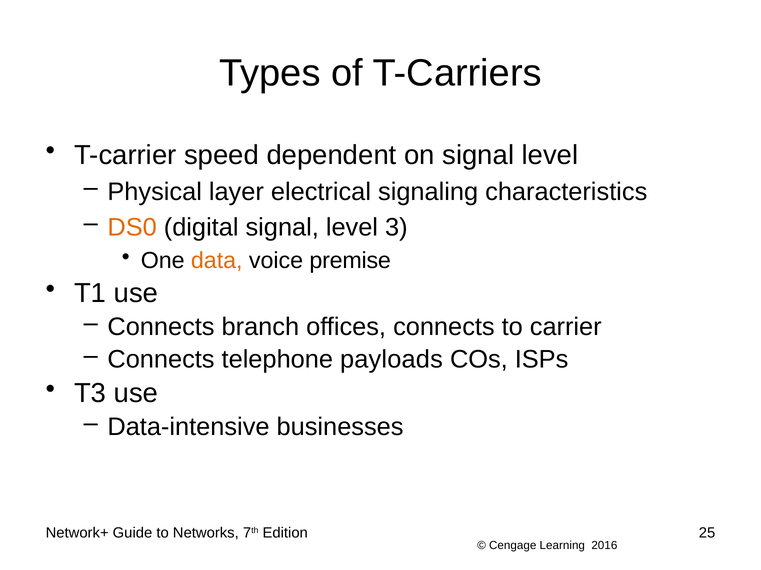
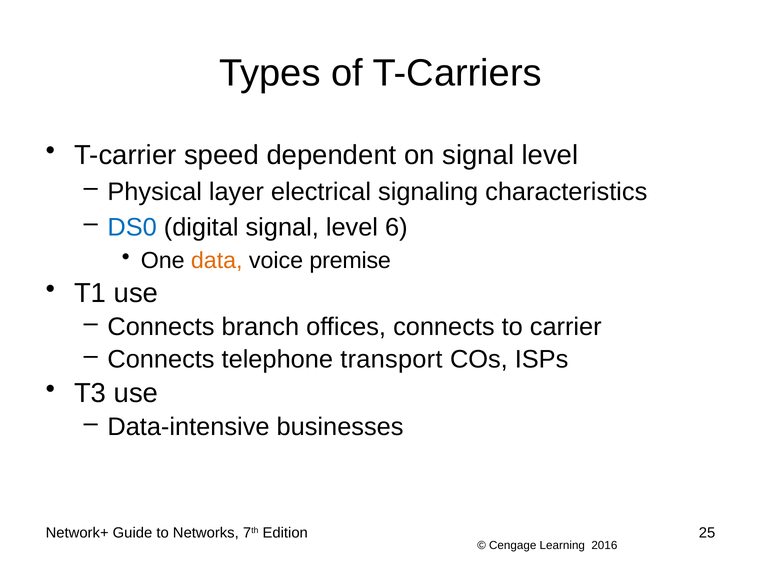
DS0 colour: orange -> blue (132, 228)
3: 3 -> 6 (396, 228)
payloads: payloads -> transport (391, 360)
